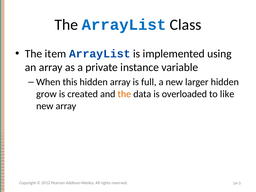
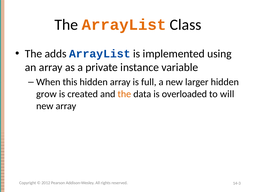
ArrayList colour: blue -> orange (124, 25)
item: item -> adds (56, 54)
like: like -> will (227, 94)
